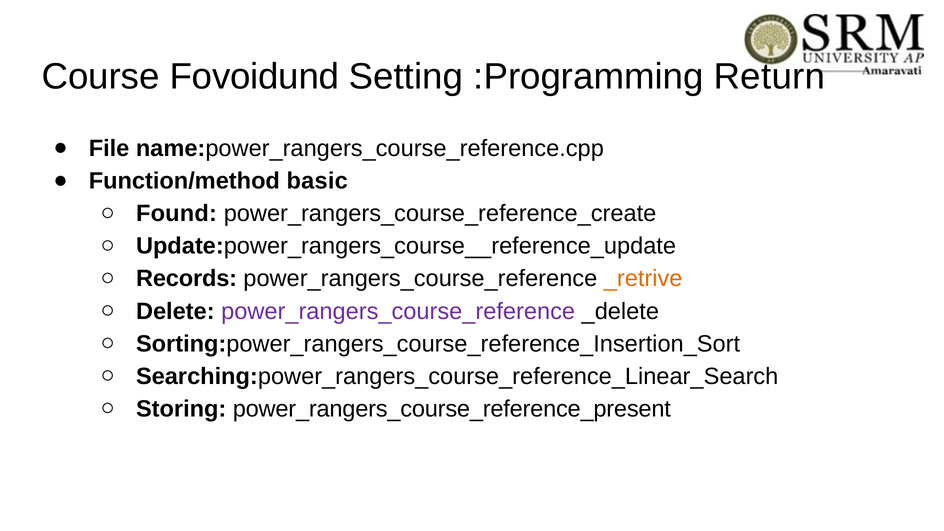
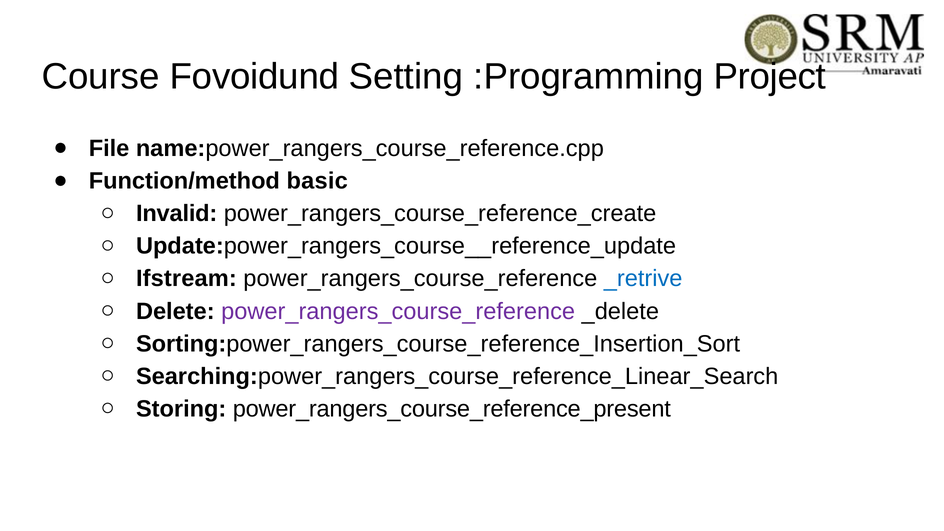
Return: Return -> Project (770, 76)
Found: Found -> Invalid (177, 214)
Records: Records -> Ifstream (186, 279)
_retrive colour: orange -> blue (643, 279)
